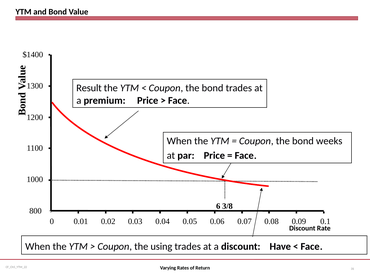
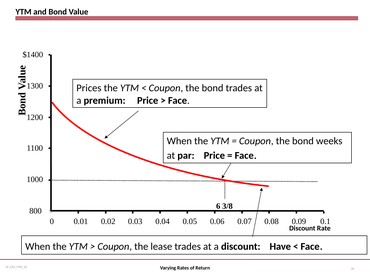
Result: Result -> Prices (89, 88)
using: using -> lease (161, 247)
